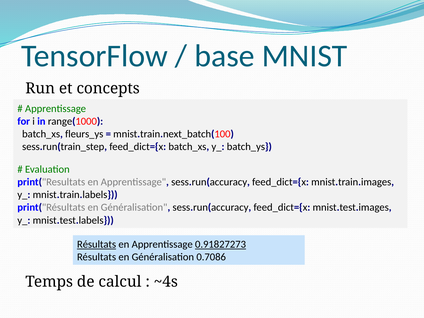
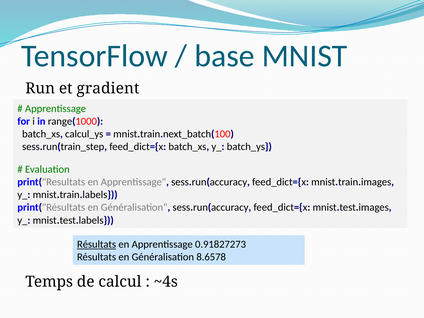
concepts: concepts -> gradient (108, 89)
fleurs_ys: fleurs_ys -> calcul_ys (84, 134)
0.91827273 underline: present -> none (221, 244)
0.7086: 0.7086 -> 8.6578 (211, 257)
